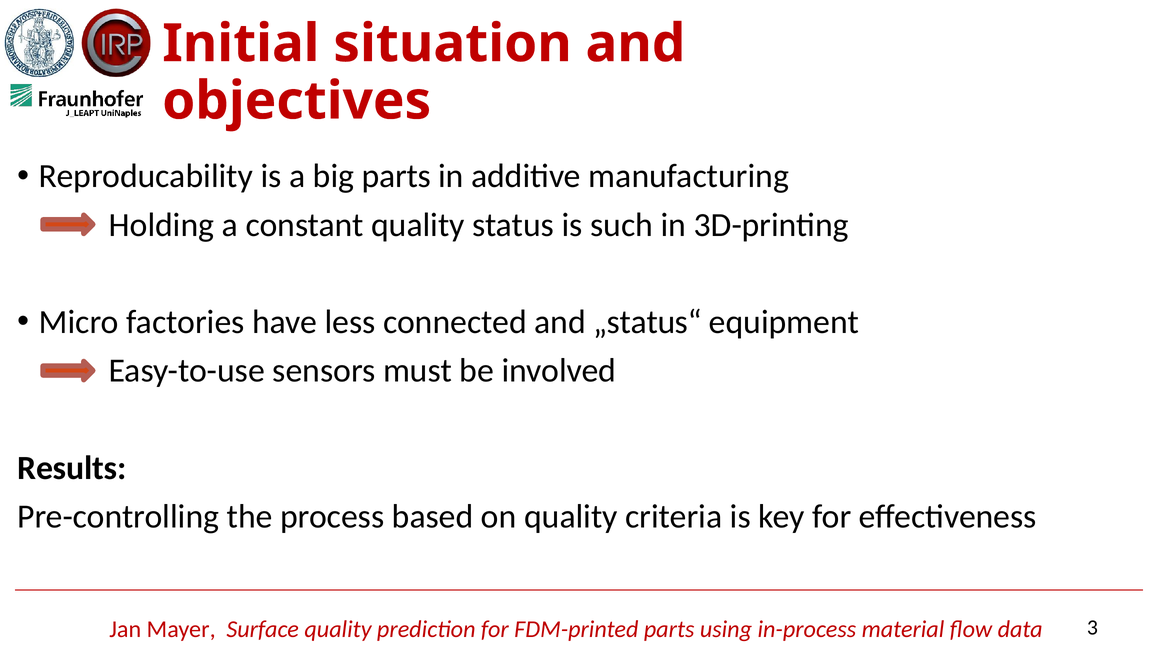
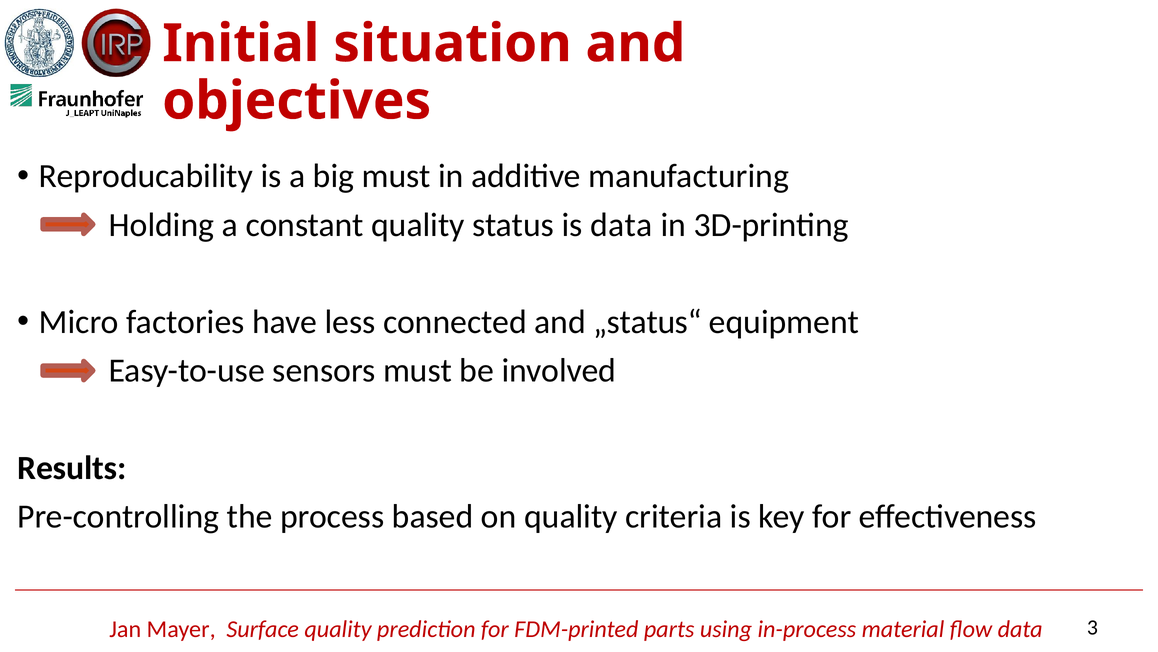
big parts: parts -> must (396, 176)
is such: such -> data (621, 225)
